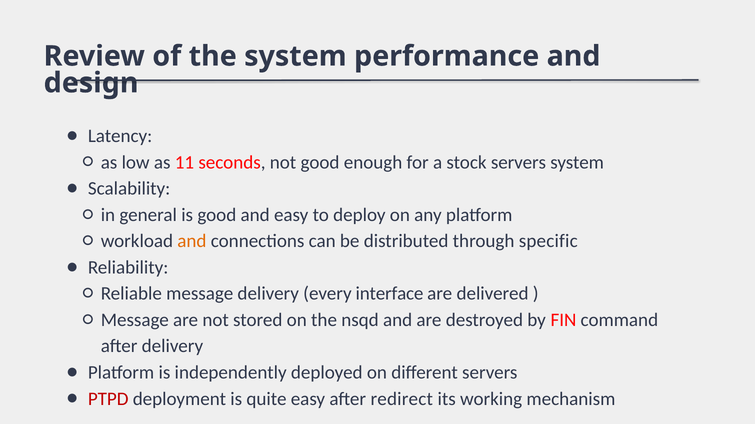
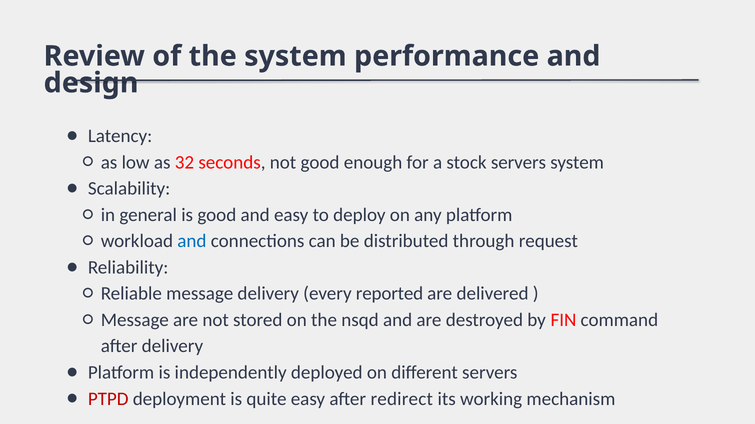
11: 11 -> 32 (184, 163)
and colour: orange -> blue (192, 242)
specific: specific -> request (548, 242)
interface: interface -> reported (390, 294)
